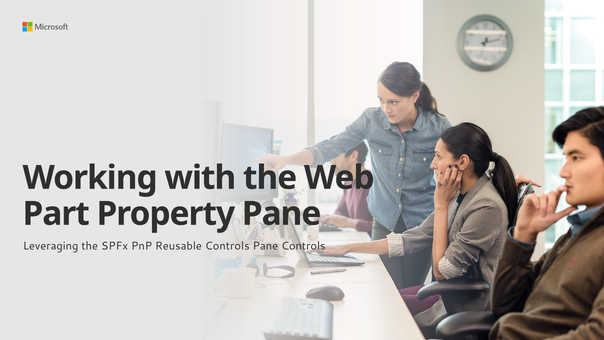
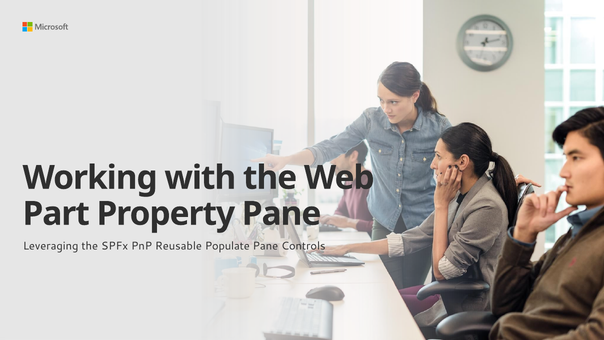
Reusable Controls: Controls -> Populate (227, 246)
